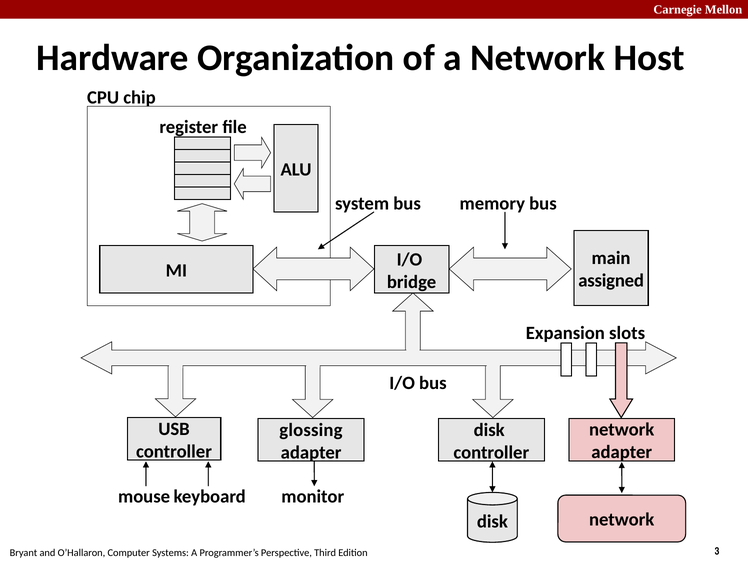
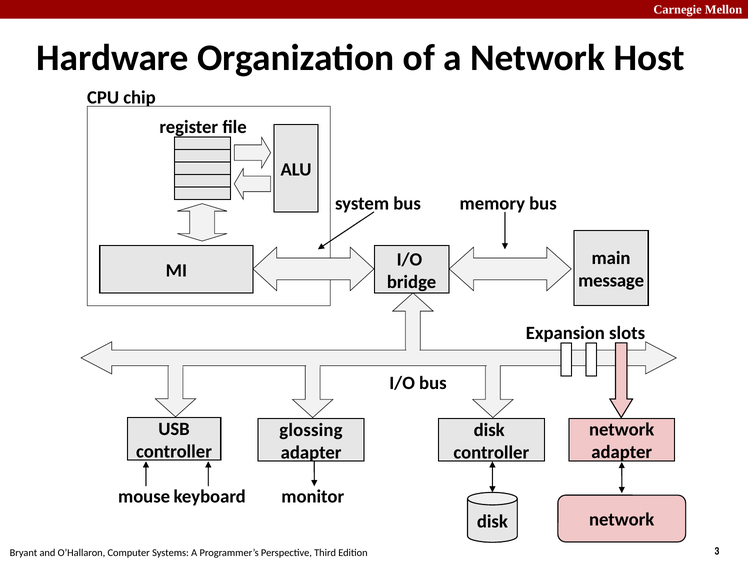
assigned: assigned -> message (611, 281)
